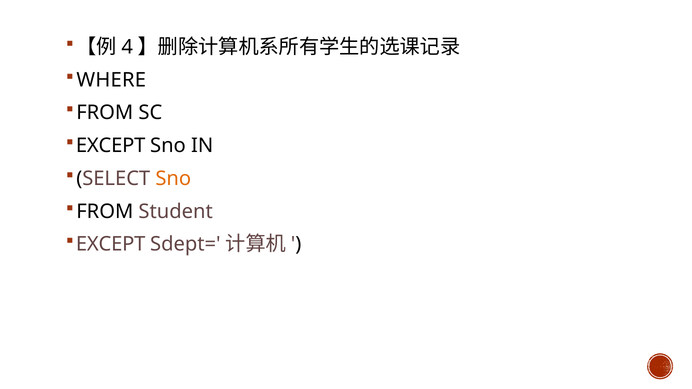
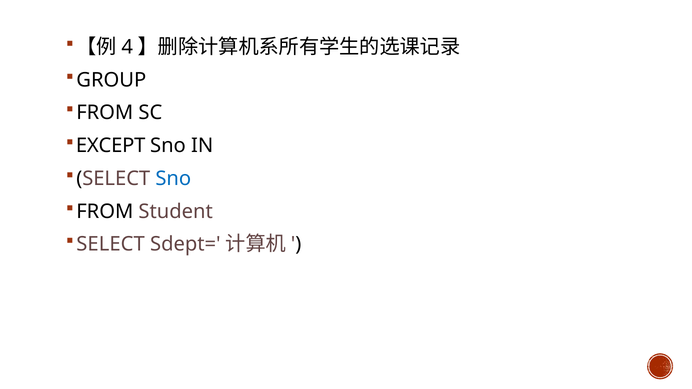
WHERE: WHERE -> GROUP (111, 80)
Sno colour: orange -> blue (173, 179)
EXCEPT: EXCEPT -> SELECT (111, 244)
